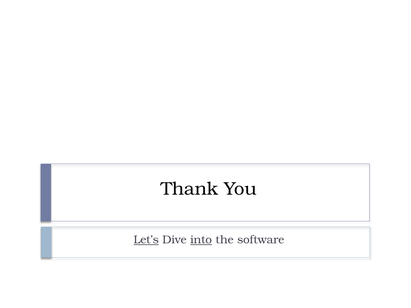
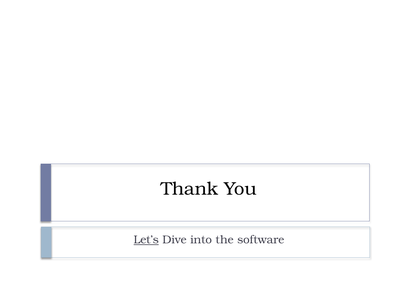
into underline: present -> none (201, 240)
